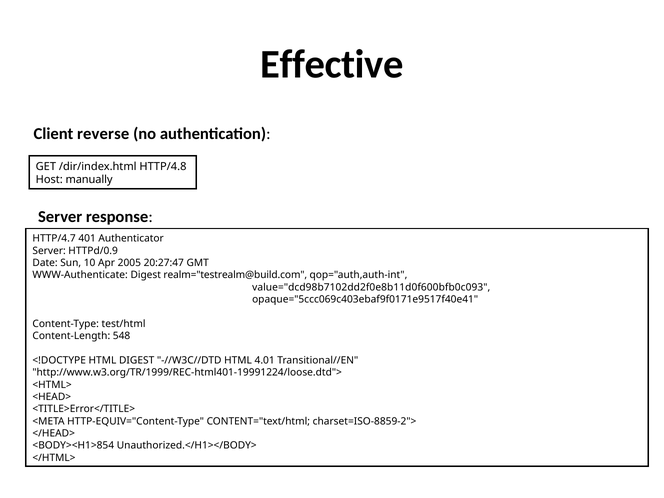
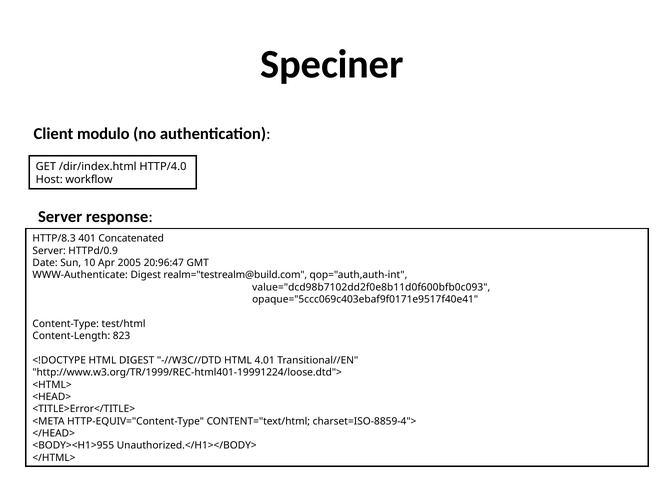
Effective: Effective -> Speciner (332, 64)
reverse: reverse -> modulo (103, 134)
HTTP/4.8: HTTP/4.8 -> HTTP/4.0 (163, 167)
manually: manually -> workflow (89, 180)
HTTP/4.7: HTTP/4.7 -> HTTP/8.3 (54, 238)
Authenticator: Authenticator -> Concatenated (131, 238)
20:27:47: 20:27:47 -> 20:96:47 (164, 263)
548: 548 -> 823 (122, 336)
charset=ISO-8859-2">: charset=ISO-8859-2"> -> charset=ISO-8859-4"> (365, 421)
<BODY><H1>854: <BODY><H1>854 -> <BODY><H1>955 (73, 446)
